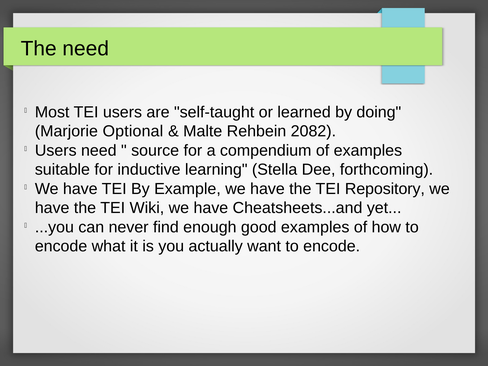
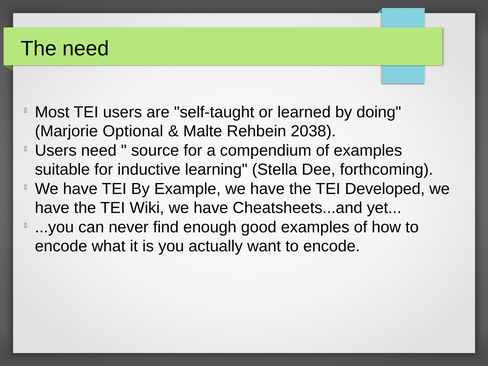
2082: 2082 -> 2038 (313, 131)
Repository: Repository -> Developed (385, 189)
